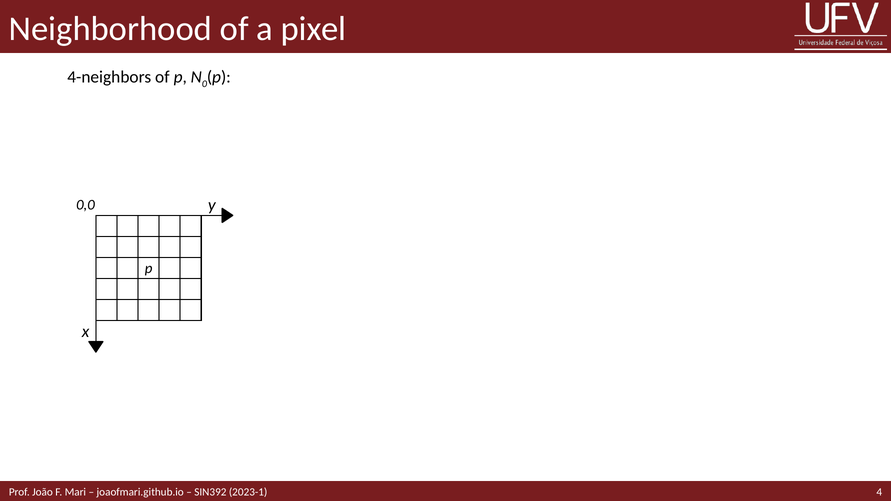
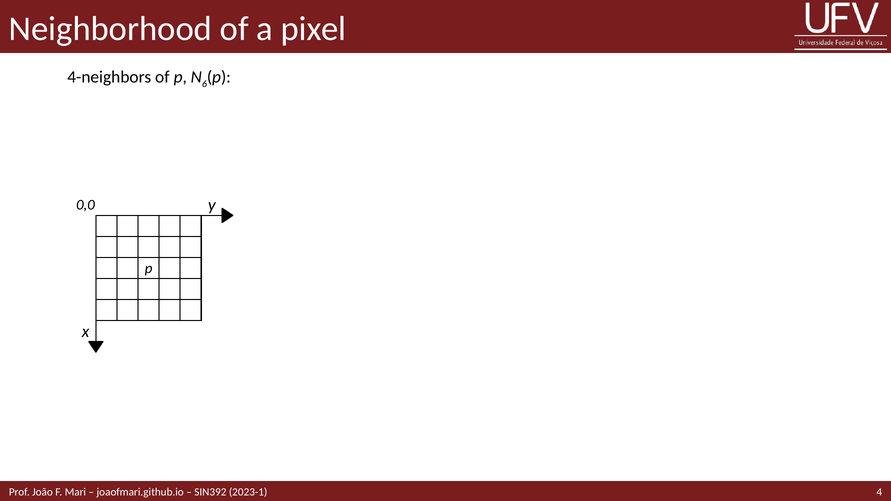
0: 0 -> 6 (204, 84)
